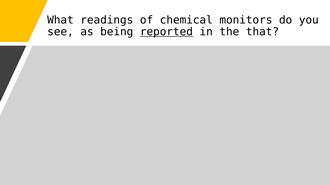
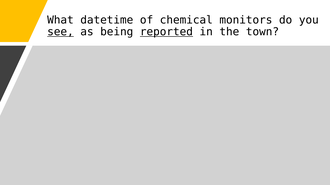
readings: readings -> datetime (107, 20)
see underline: none -> present (60, 32)
that: that -> town (262, 32)
